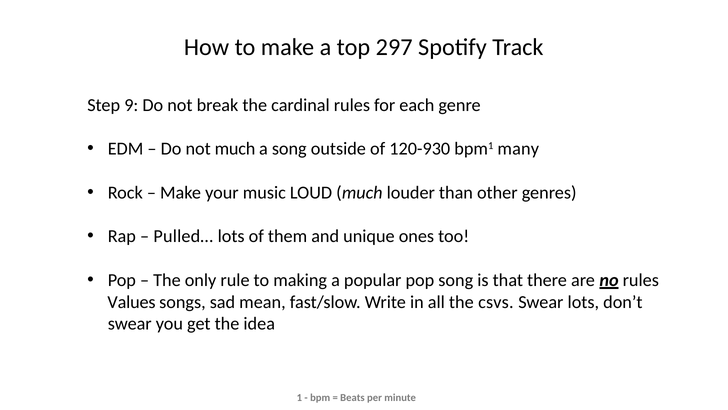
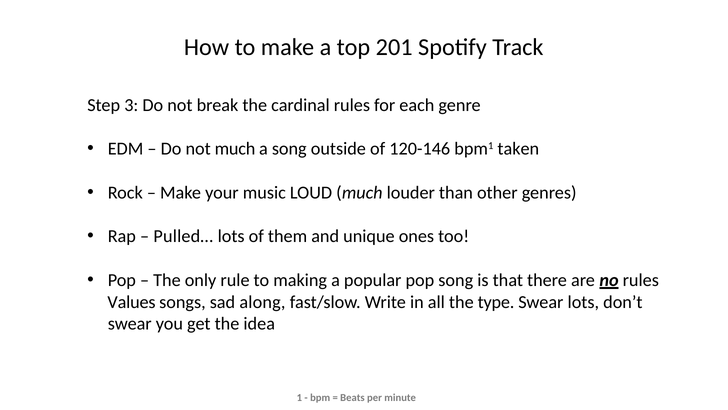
297: 297 -> 201 (394, 47)
9: 9 -> 3 (131, 105)
120-930: 120-930 -> 120-146 (420, 149)
many: many -> taken (518, 149)
mean: mean -> along (262, 302)
csvs: csvs -> type (496, 302)
